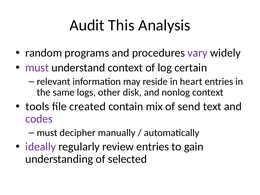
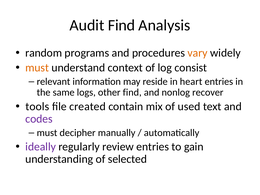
Audit This: This -> Find (121, 25)
vary colour: purple -> orange (198, 53)
must colour: purple -> orange (37, 68)
certain: certain -> consist (191, 68)
other disk: disk -> find (132, 92)
nonlog context: context -> recover (208, 92)
send: send -> used (189, 106)
